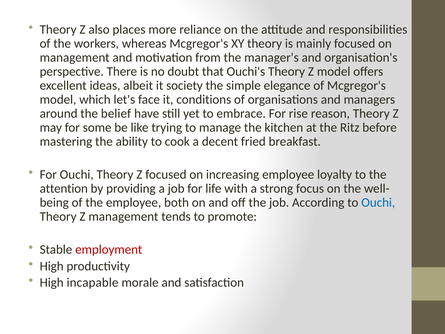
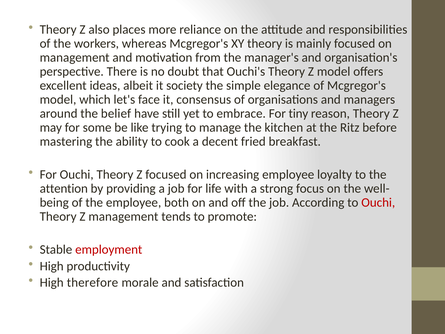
conditions: conditions -> consensus (204, 100)
rise: rise -> tiny (298, 114)
Ouchi colour: blue -> red (378, 203)
incapable: incapable -> therefore (93, 282)
